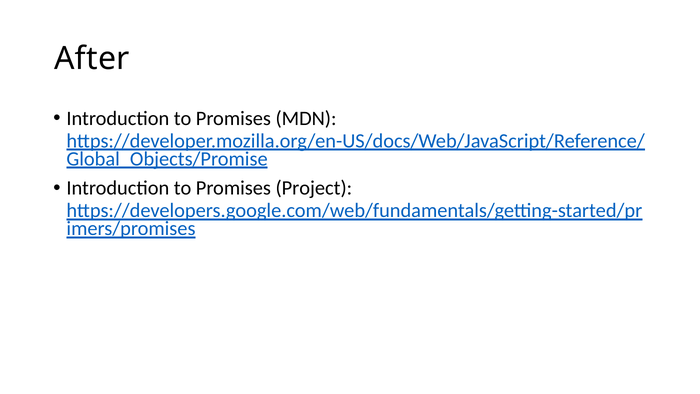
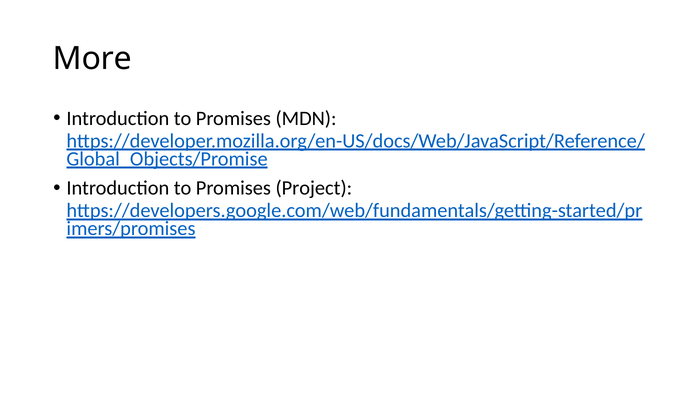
After: After -> More (92, 59)
